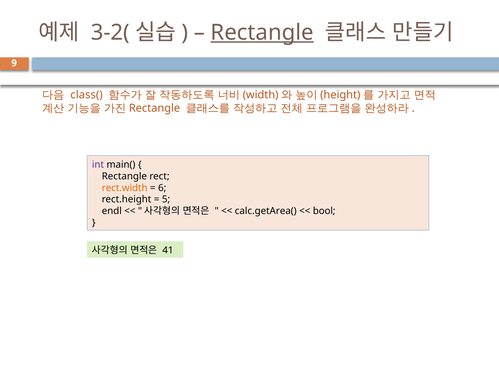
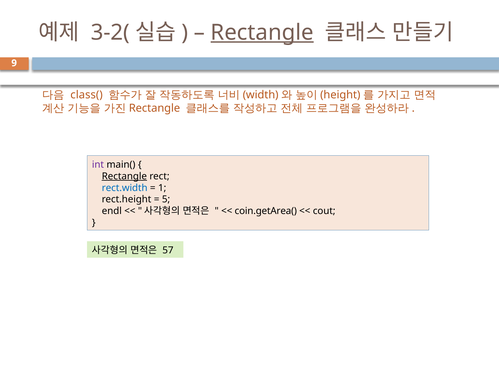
Rectangle underline: none -> present (124, 176)
rect.width colour: orange -> blue (125, 188)
6: 6 -> 1 (162, 188)
calc.getArea(: calc.getArea( -> coin.getArea( (266, 211)
bool: bool -> cout (324, 211)
41: 41 -> 57 (168, 250)
